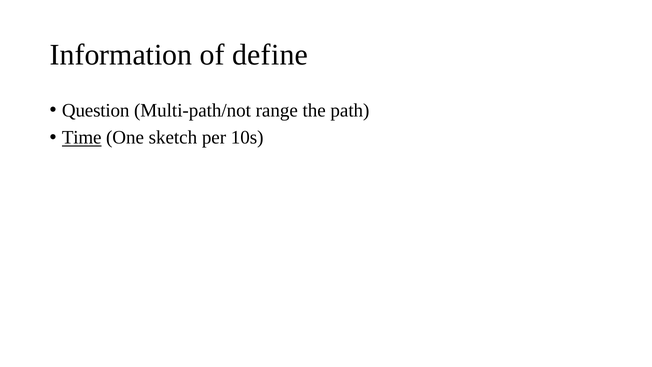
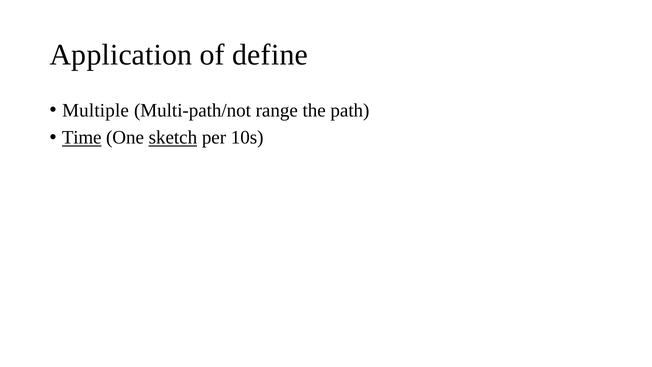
Information: Information -> Application (121, 55)
Question: Question -> Multiple (96, 110)
sketch underline: none -> present (173, 138)
